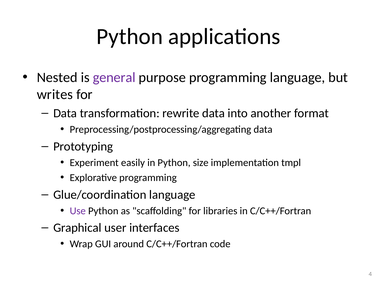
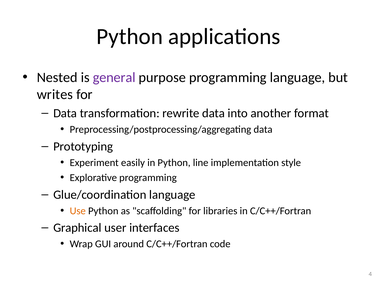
size: size -> line (201, 162)
tmpl: tmpl -> style (291, 162)
Use colour: purple -> orange (78, 211)
